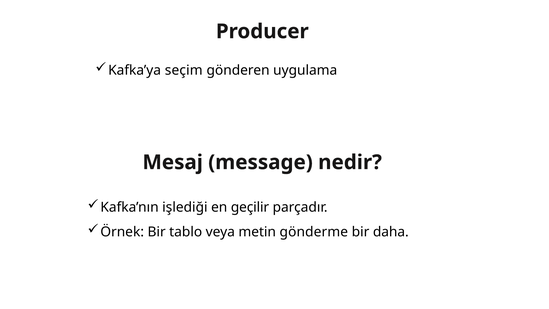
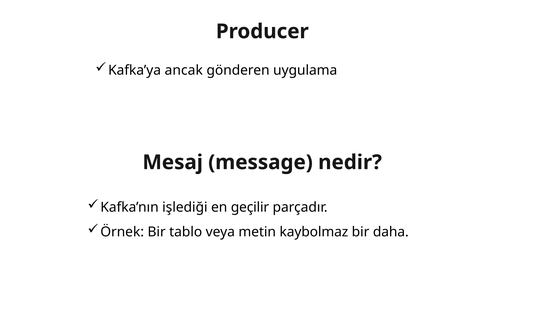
seçim: seçim -> ancak (184, 70)
gönderme: gönderme -> kaybolmaz (314, 232)
